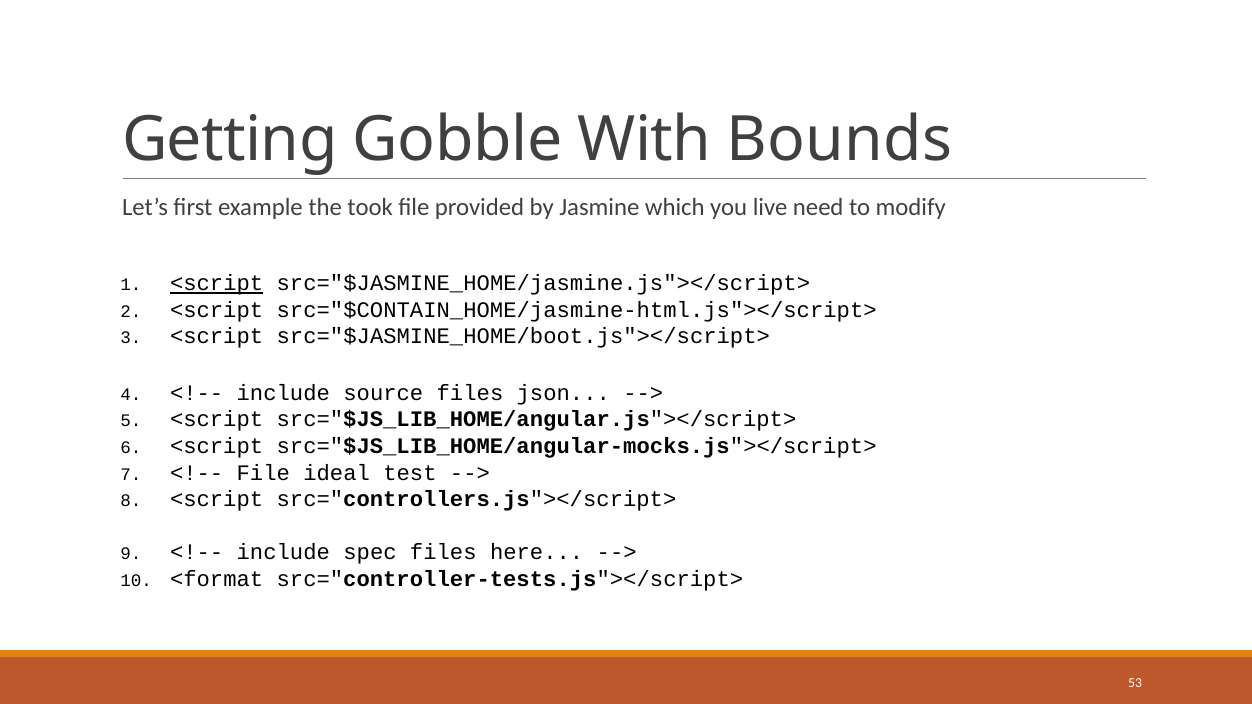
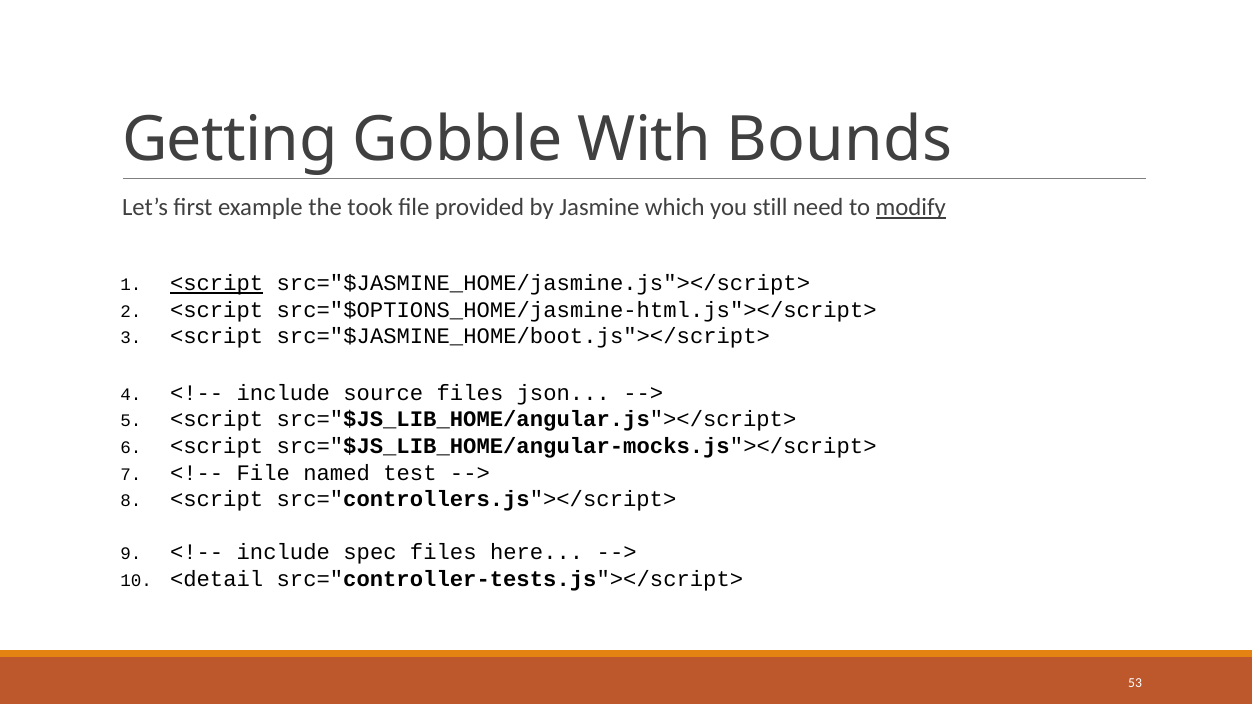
live: live -> still (770, 207)
modify underline: none -> present (911, 207)
src="$CONTAIN_HOME/jasmine-html.js"></script>: src="$CONTAIN_HOME/jasmine-html.js"></script> -> src="$OPTIONS_HOME/jasmine-html.js"></script> (577, 310)
ideal: ideal -> named (337, 473)
<format: <format -> <detail (217, 579)
